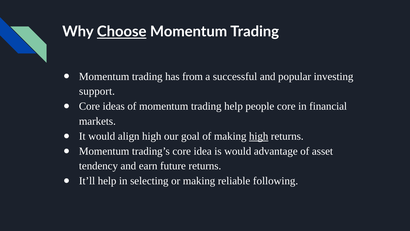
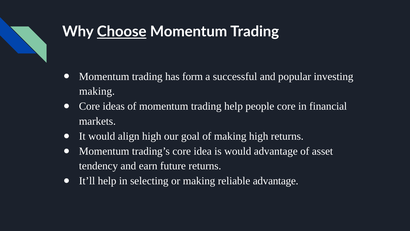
from: from -> form (193, 76)
support: support -> making (97, 91)
high underline: present -> none (259, 136)
reliable following: following -> advantage (276, 181)
